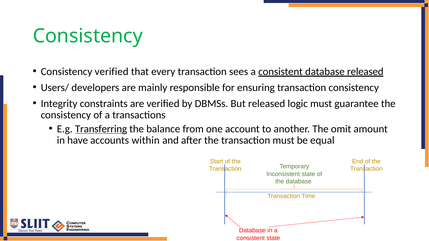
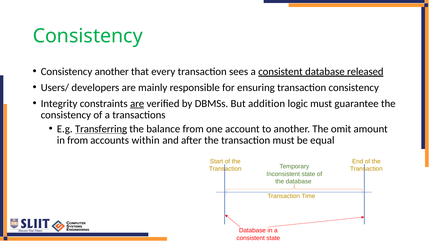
Consistency verified: verified -> another (112, 72)
are underline: none -> present (137, 104)
But released: released -> addition (267, 104)
in have: have -> from (78, 141)
